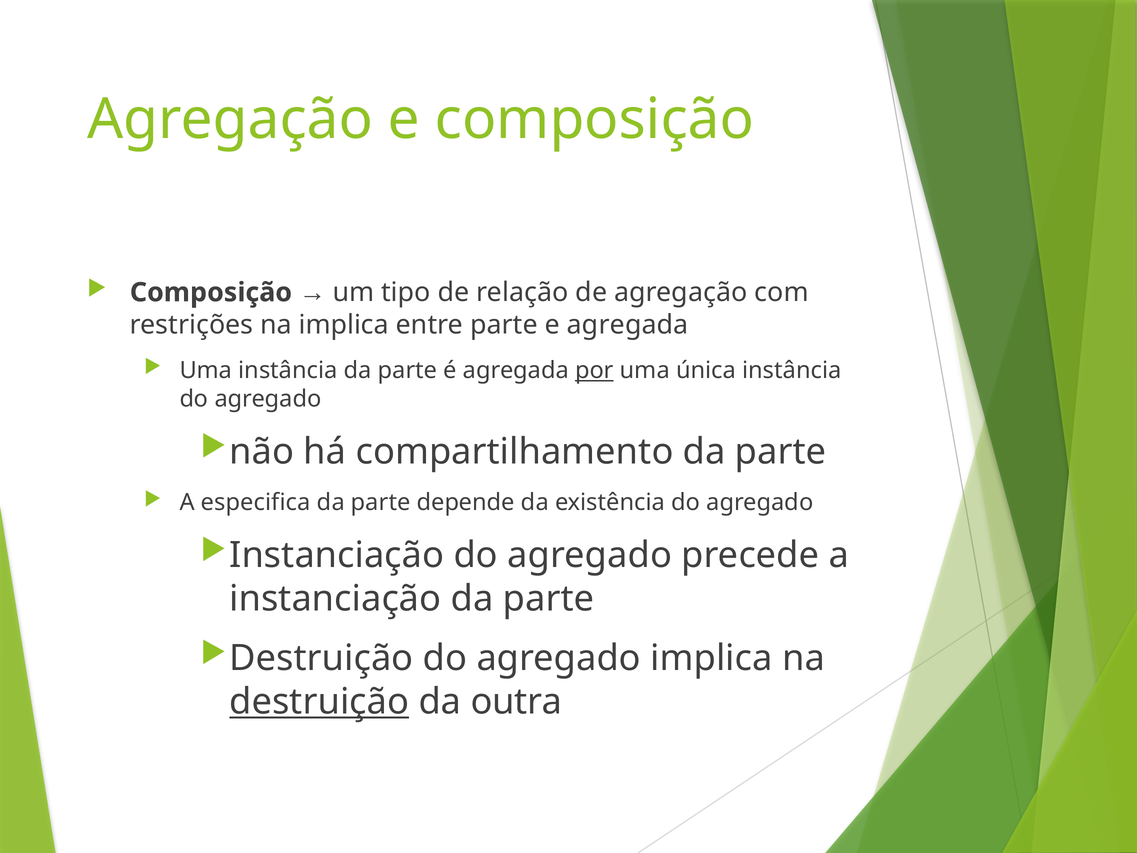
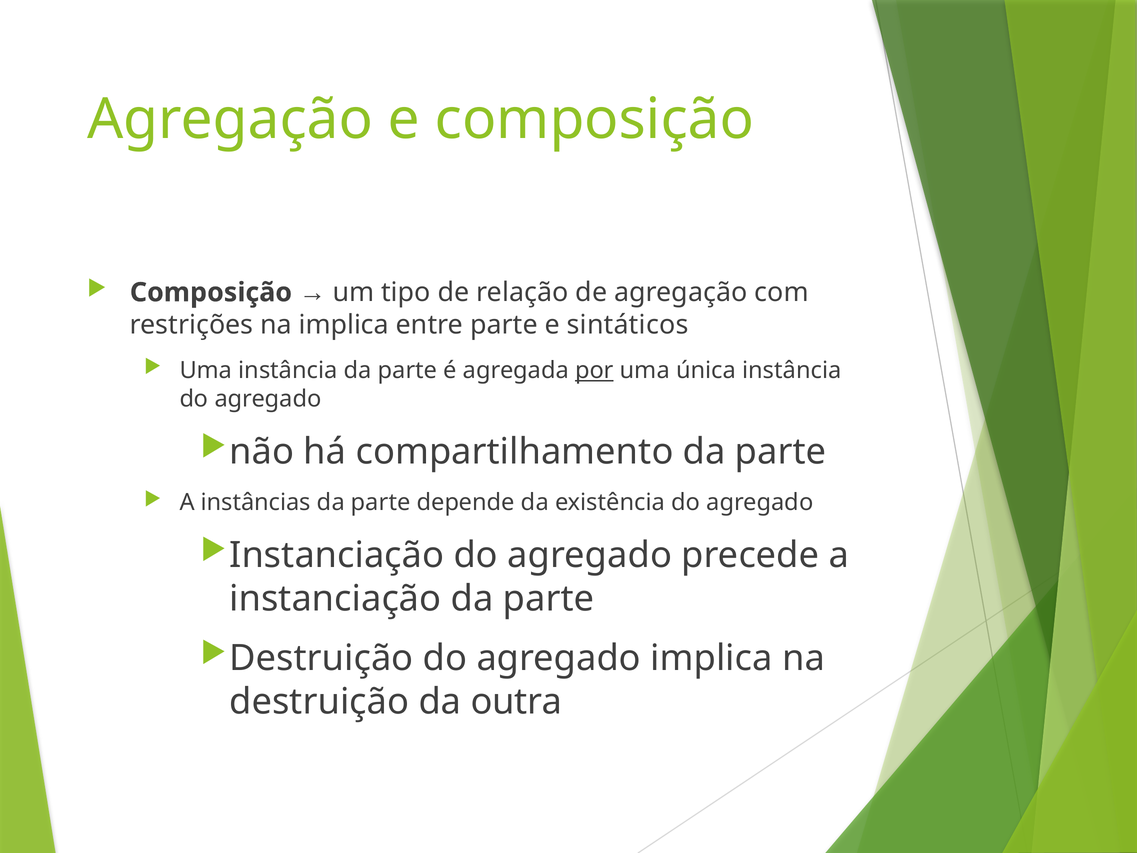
e agregada: agregada -> sintáticos (628, 325)
especifica: especifica -> instâncias (256, 502)
destruição underline: present -> none (319, 702)
